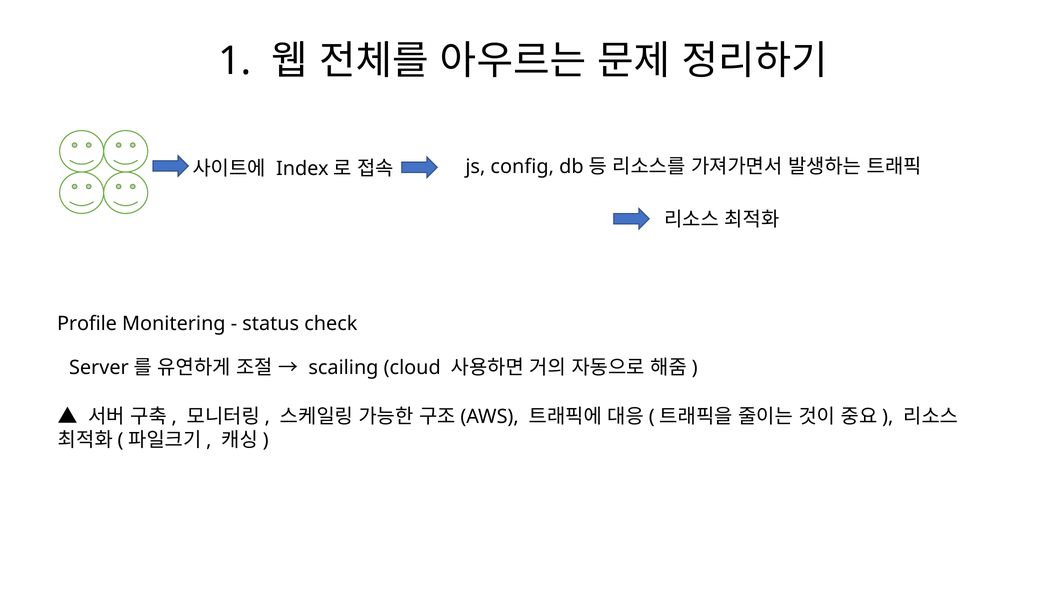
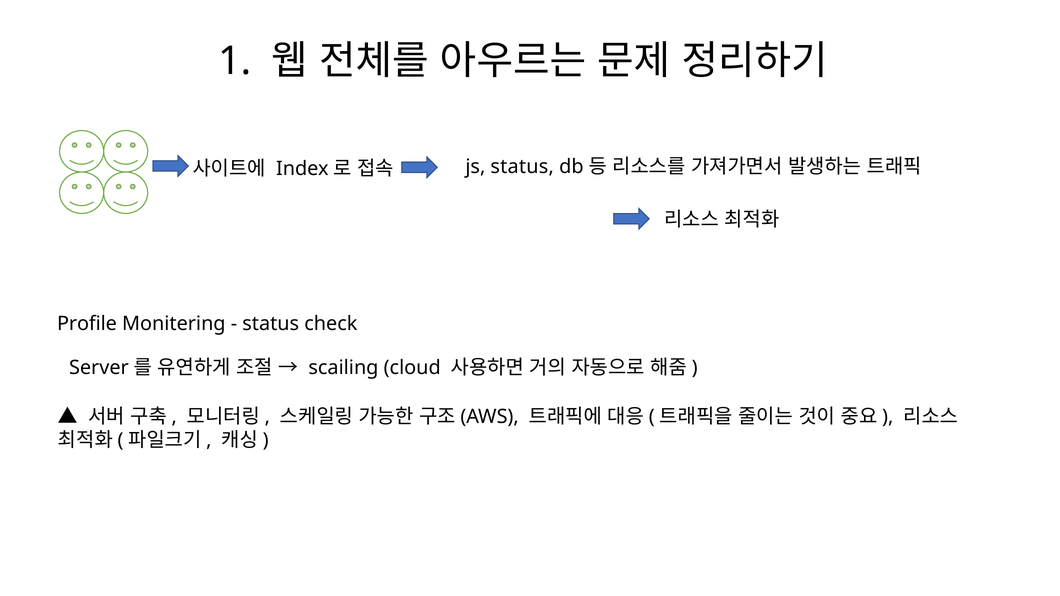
js config: config -> status (522, 167)
